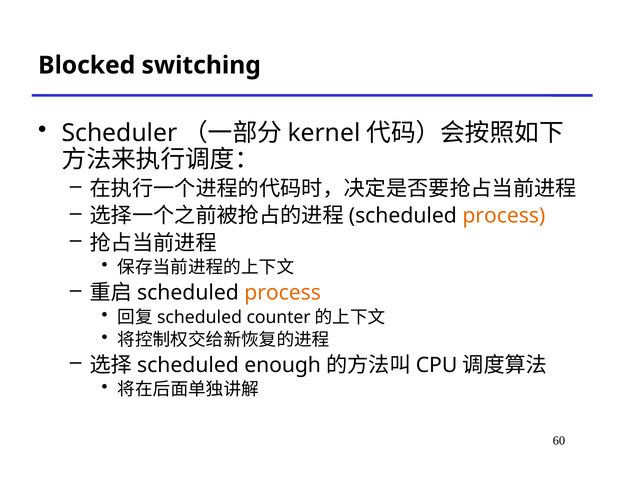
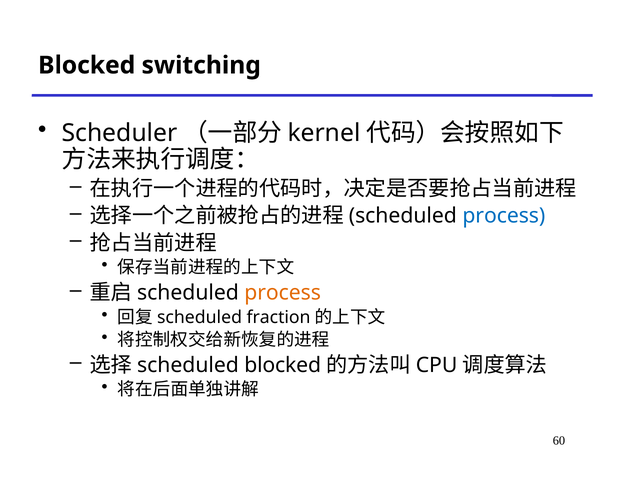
process colour: orange -> blue (504, 216)
counter: counter -> fraction (279, 317)
enough: enough -> blocked (283, 365)
